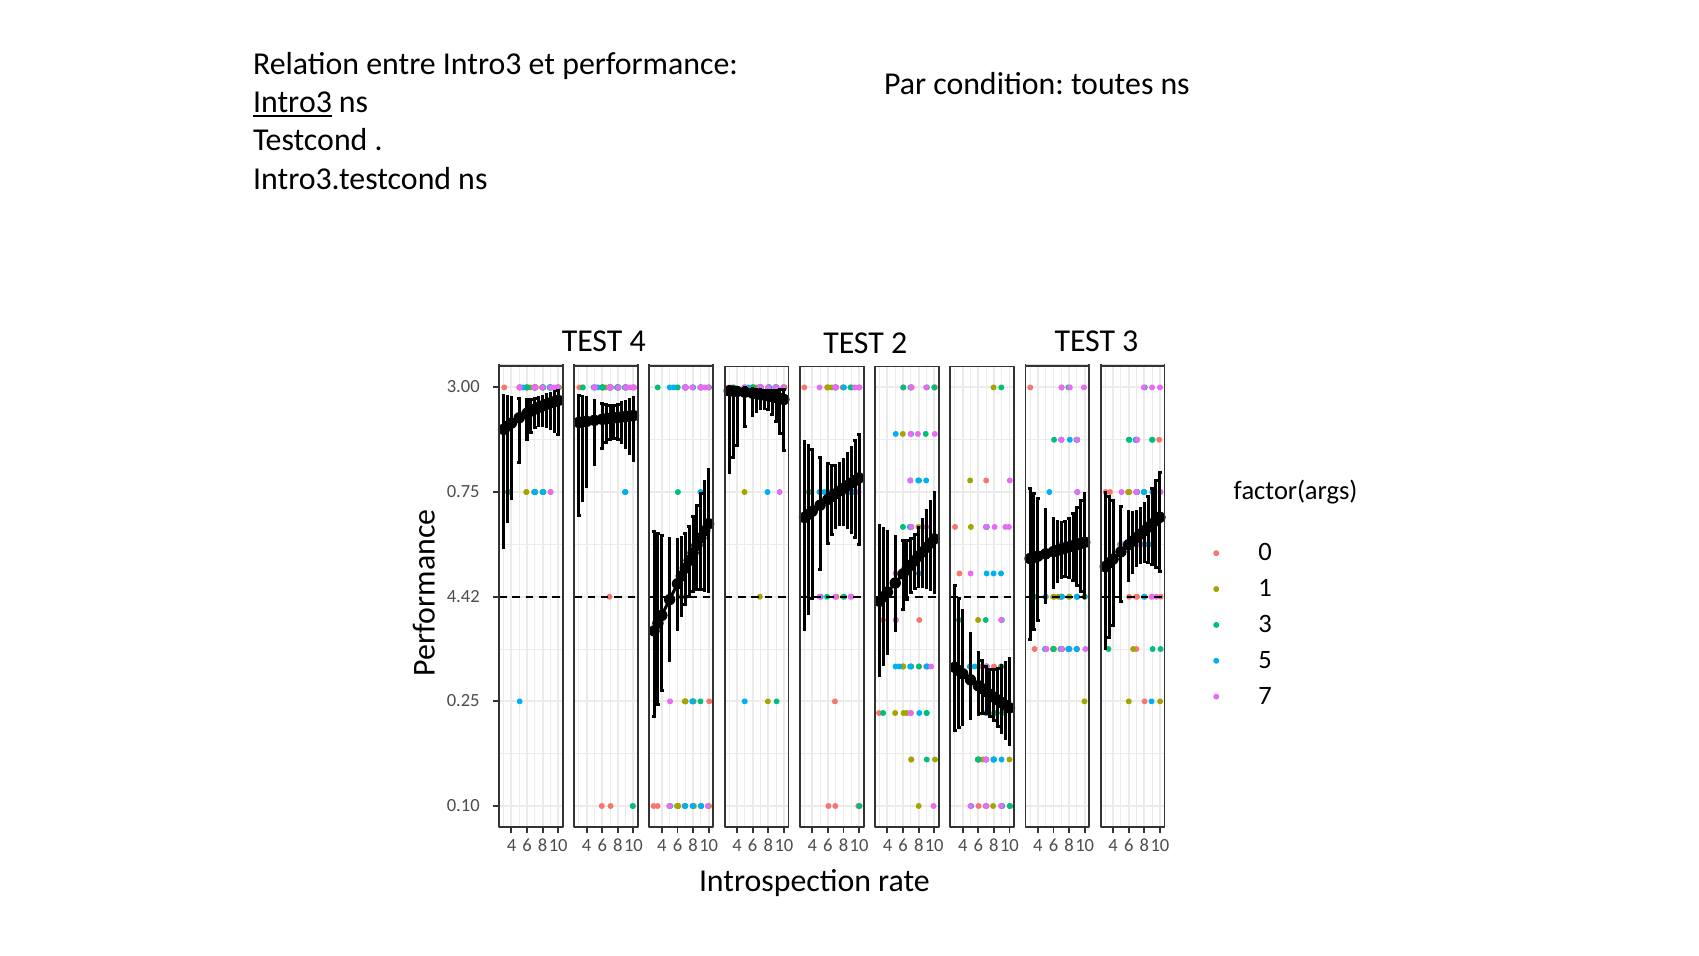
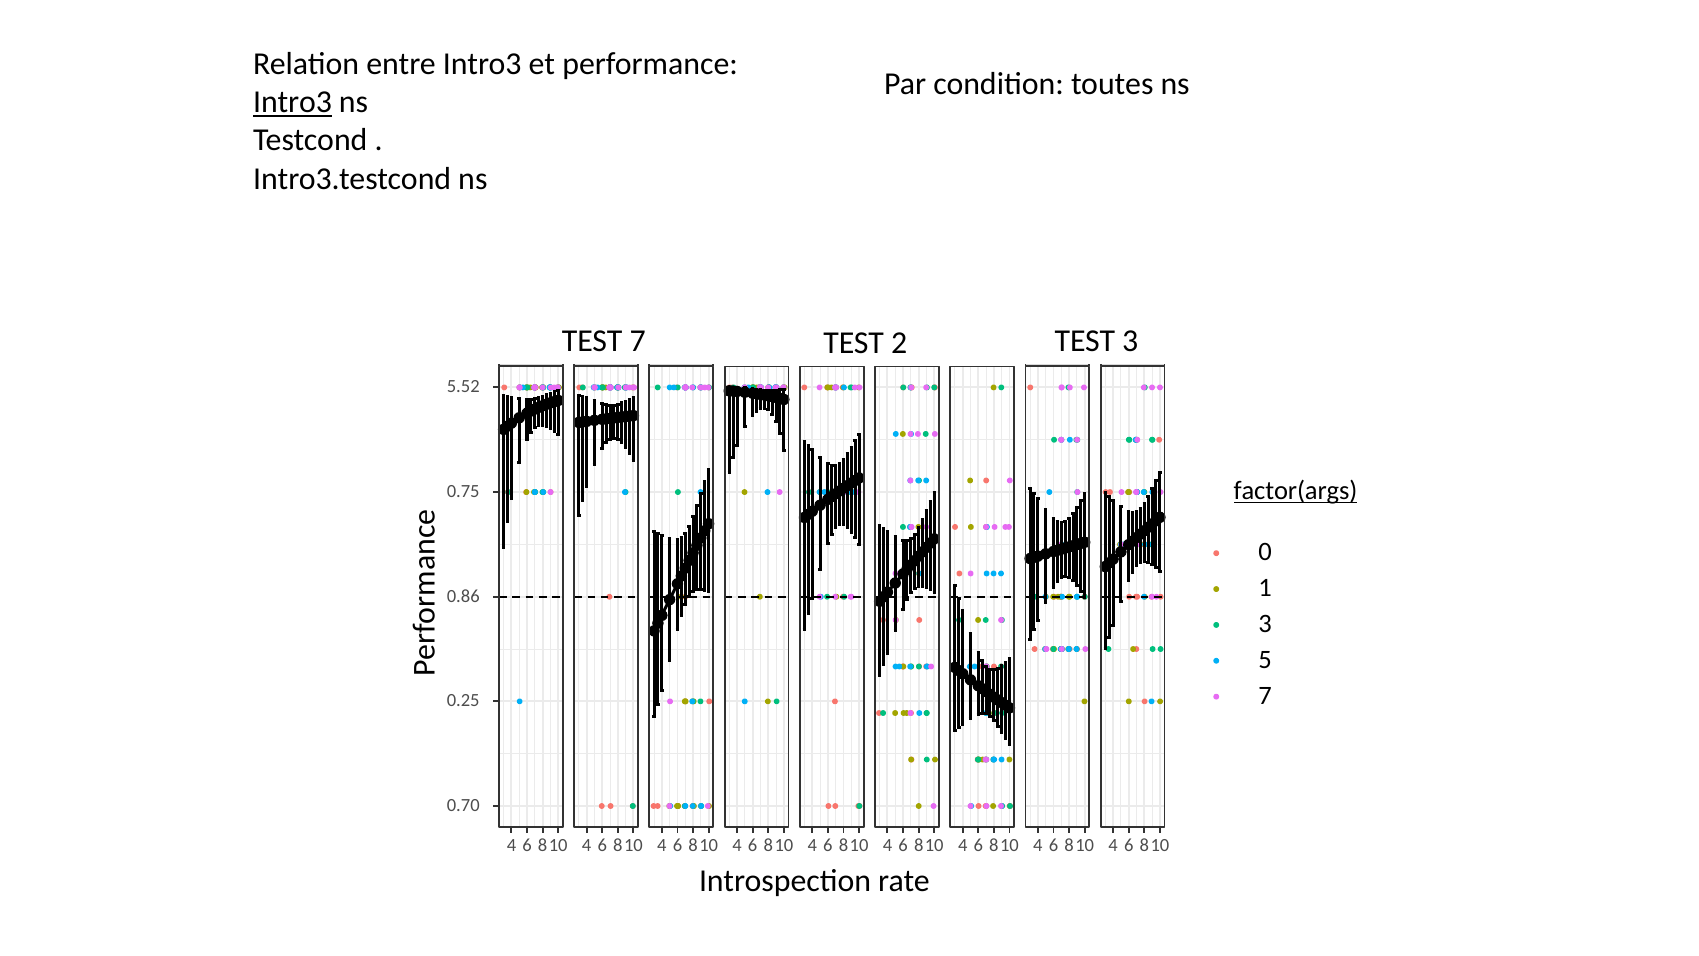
4: 4 -> 7 (638, 341)
3.00: 3.00 -> 5.52 (463, 386)
factor(args underline: none -> present (1295, 491)
4.42: 4.42 -> 0.86 (463, 596)
0.10: 0.10 -> 0.70 (463, 805)
